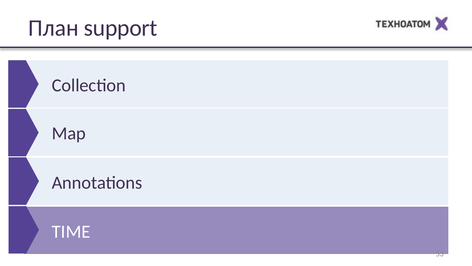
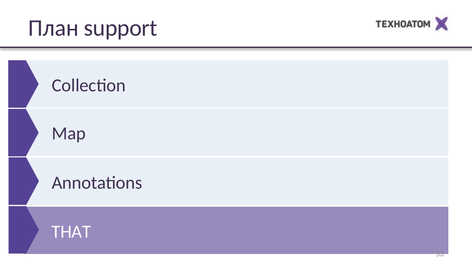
TIME: TIME -> THAT (71, 231)
